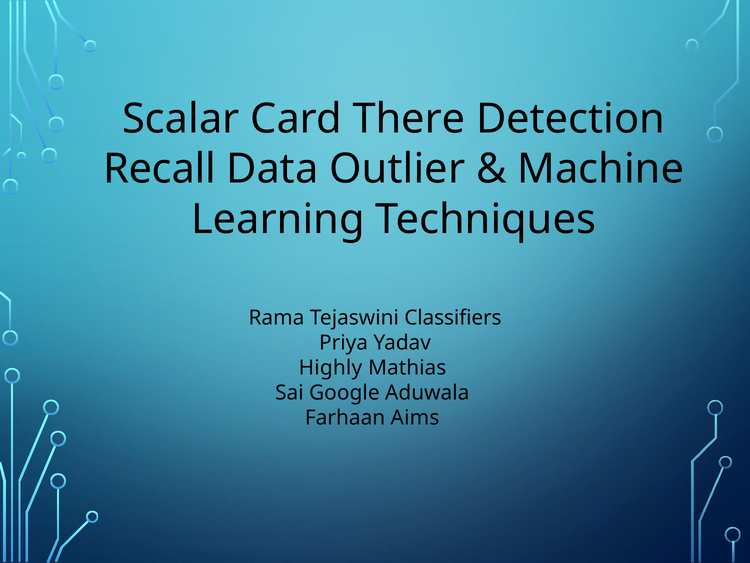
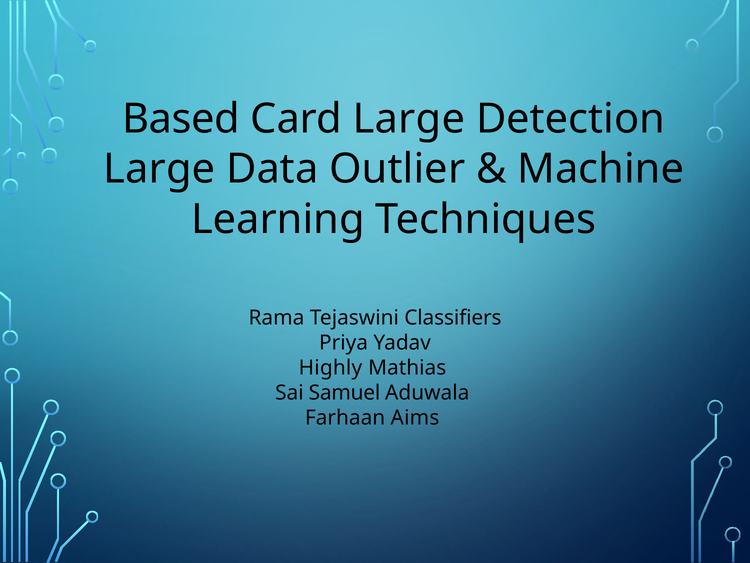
Scalar: Scalar -> Based (181, 119)
Card There: There -> Large (409, 119)
Recall: Recall -> Large (159, 169)
Google: Google -> Samuel (344, 393)
